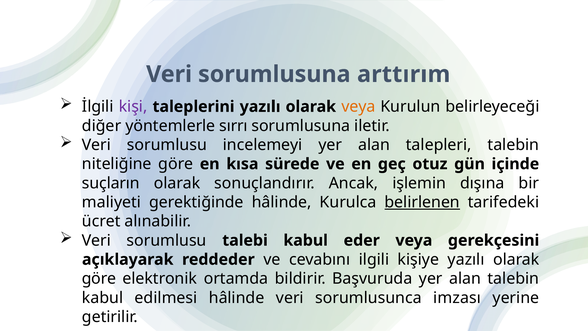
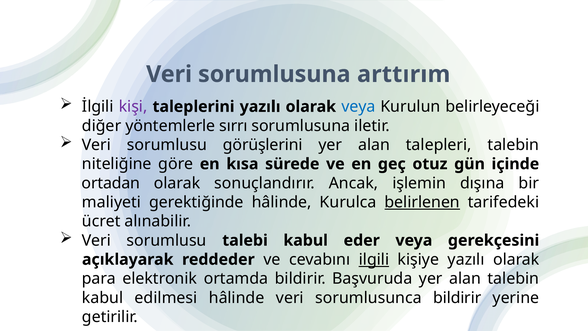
veya colour: orange -> blue (358, 107)
incelemeyi: incelemeyi -> görüşlerini (263, 145)
suçların: suçların -> ortadan (111, 183)
ilgili underline: none -> present (374, 259)
göre: göre -> para (99, 278)
sorumlusunca imzası: imzası -> bildirir (457, 298)
